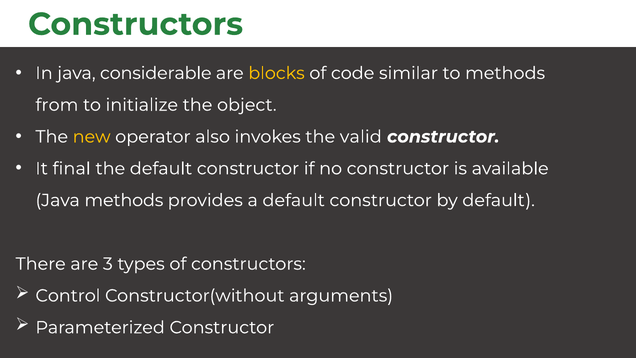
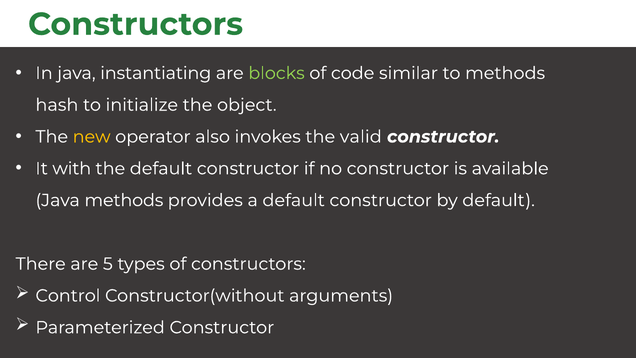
considerable: considerable -> instantiating (156, 73)
blocks colour: yellow -> light green (277, 73)
from: from -> hash (57, 105)
final: final -> with (72, 168)
3: 3 -> 5 (108, 264)
